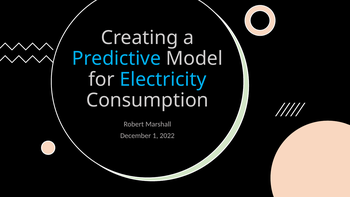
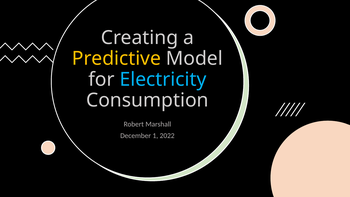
Predictive colour: light blue -> yellow (116, 59)
